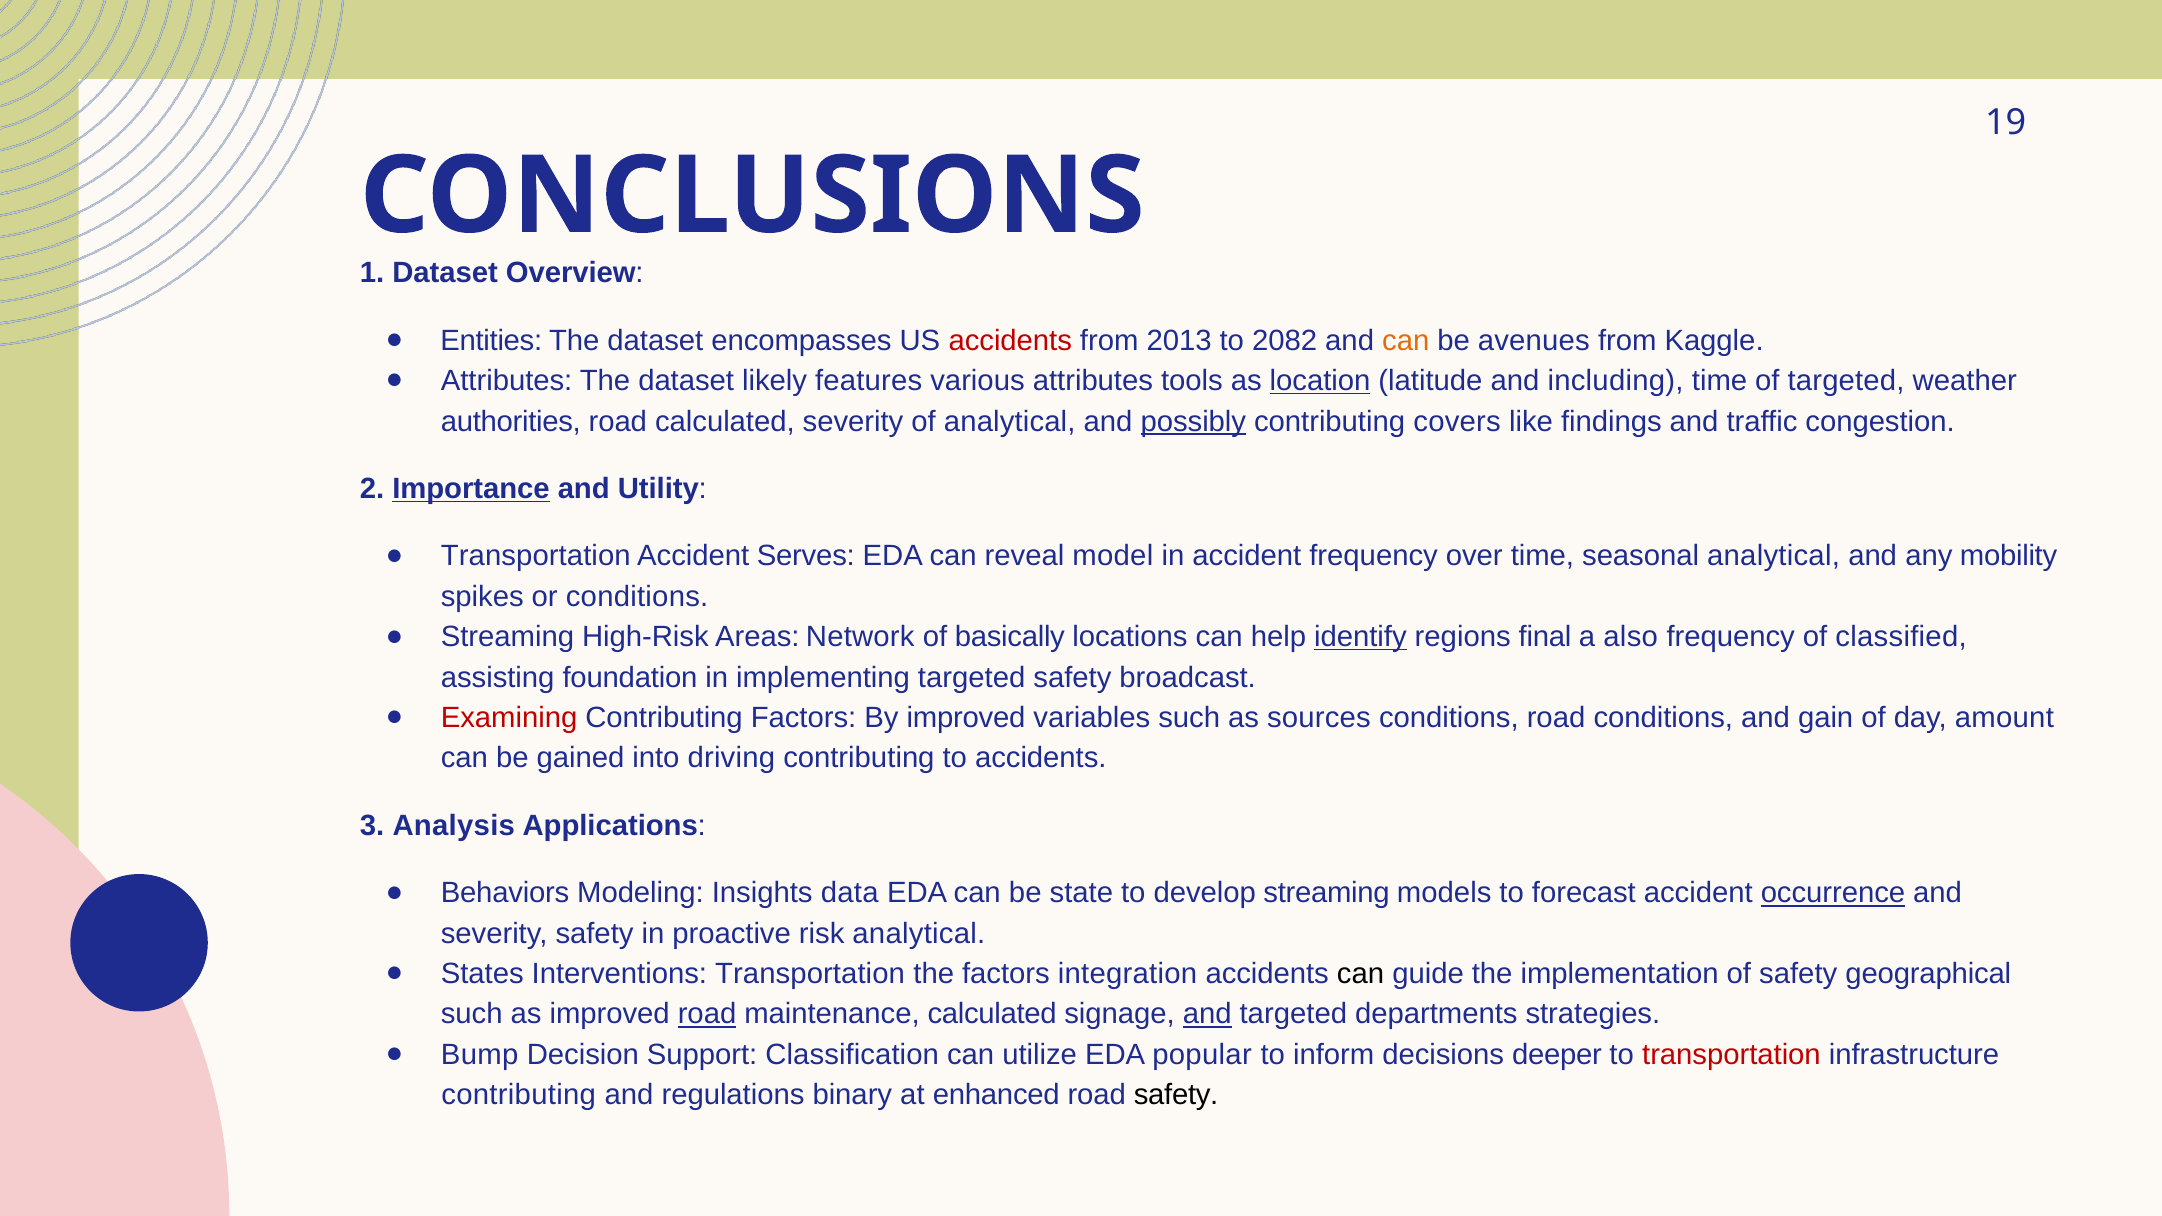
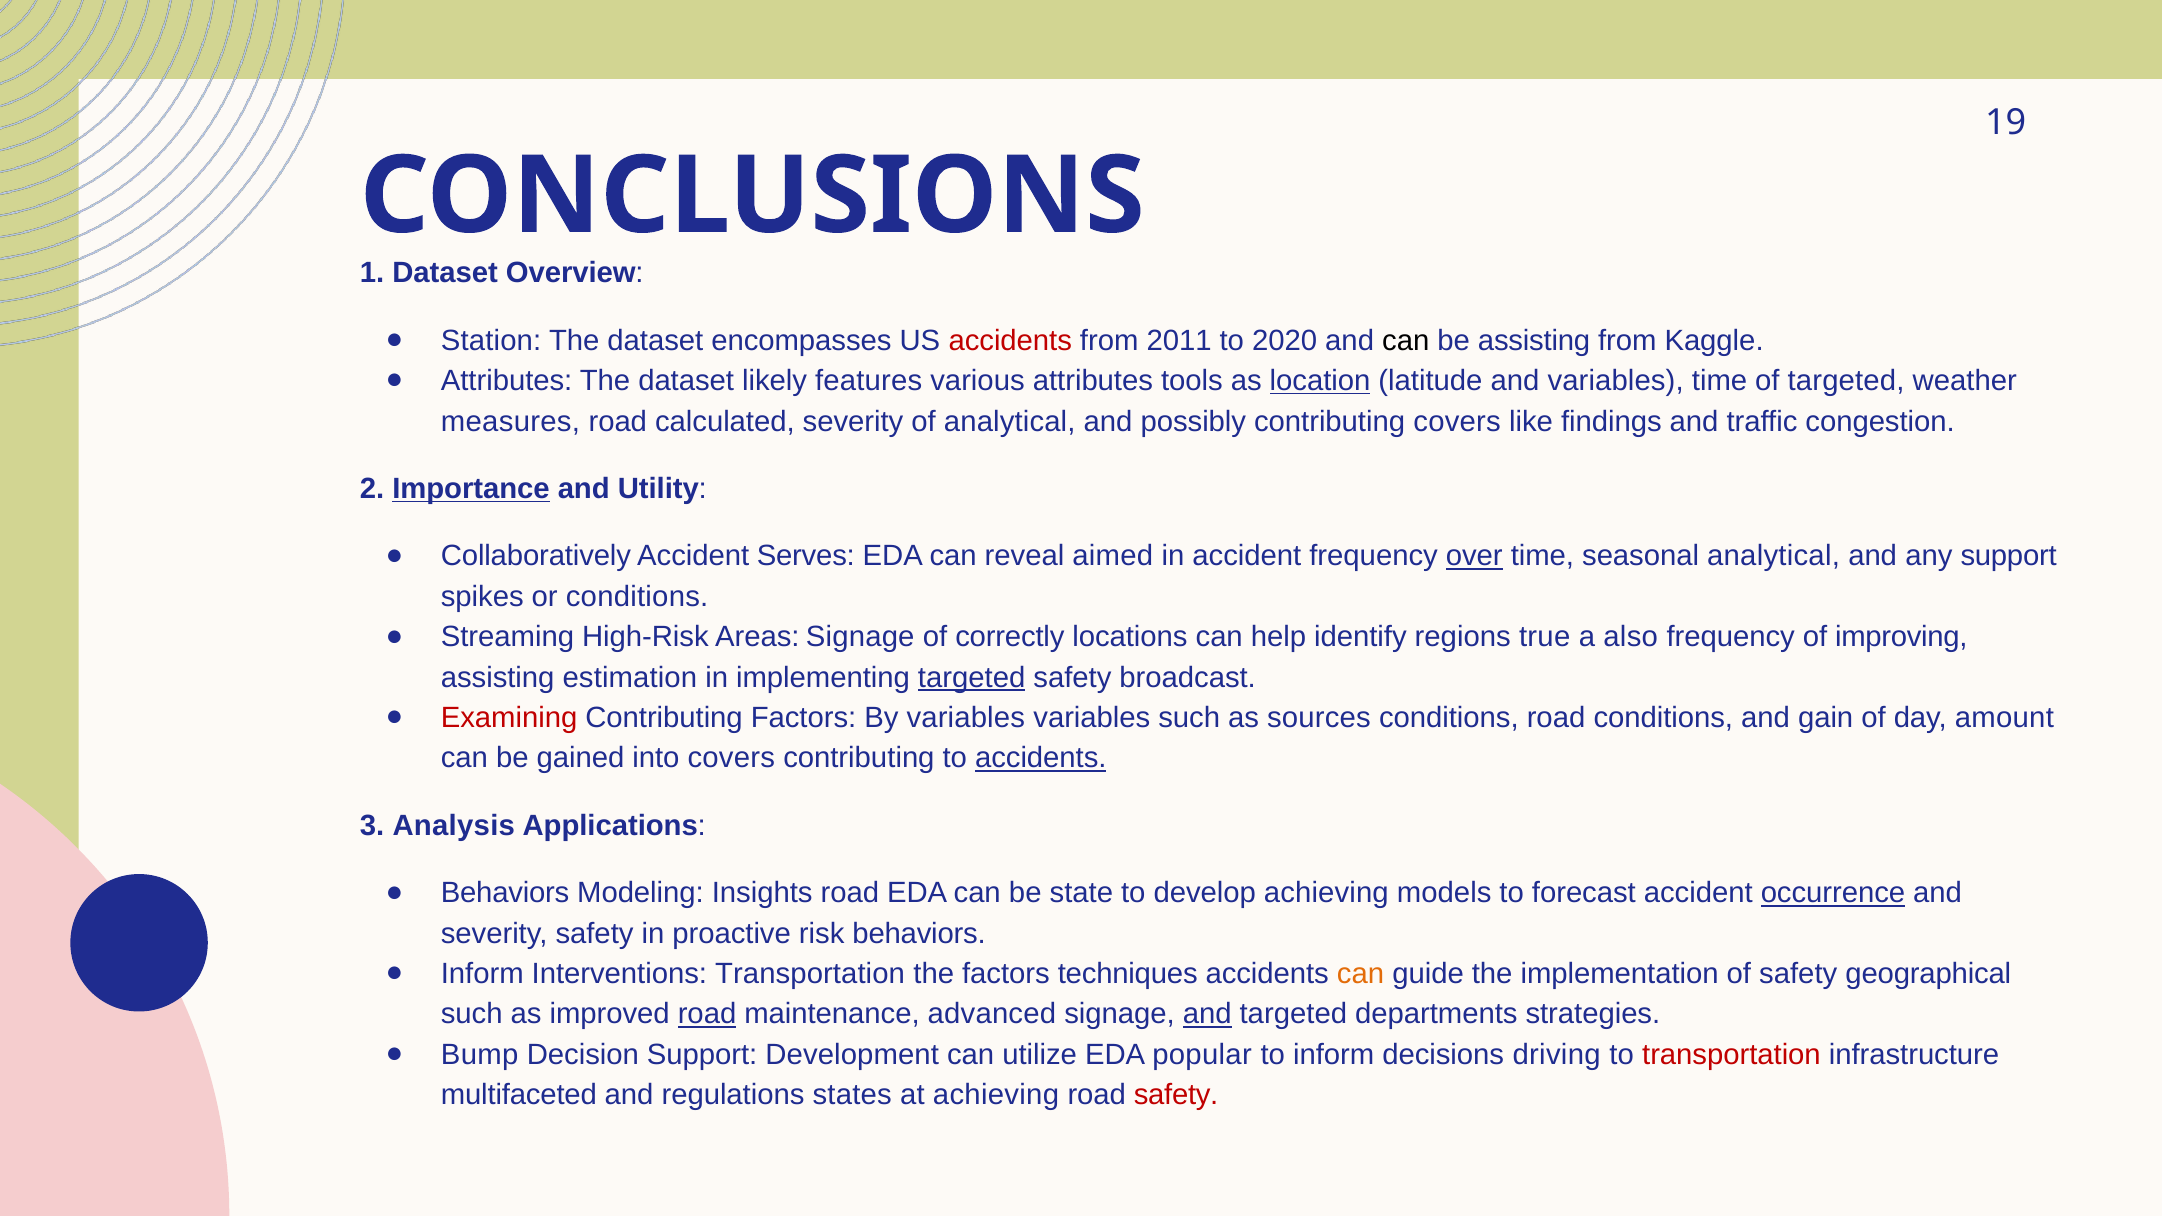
Entities: Entities -> Station (491, 341)
2013: 2013 -> 2011 (1179, 341)
2082: 2082 -> 2020 (1285, 341)
can colour: orange -> black (1406, 341)
be avenues: avenues -> assisting (1534, 341)
and including: including -> variables (1616, 381)
authorities: authorities -> measures (510, 421)
possibly underline: present -> none (1193, 421)
Transportation: Transportation -> Collaboratively (536, 556)
model: model -> aimed (1113, 556)
over underline: none -> present (1474, 556)
any mobility: mobility -> support (2009, 556)
Areas Network: Network -> Signage (860, 637)
basically: basically -> correctly (1010, 637)
identify underline: present -> none (1360, 637)
final: final -> true (1545, 637)
classified: classified -> improving (1901, 637)
foundation: foundation -> estimation (630, 677)
targeted underline: none -> present (972, 677)
By improved: improved -> variables (966, 718)
into driving: driving -> covers (731, 758)
accidents underline: none -> present (1041, 758)
Insights data: data -> road (850, 893)
develop streaming: streaming -> achieving (1326, 893)
risk analytical: analytical -> behaviors (919, 934)
States: States -> Inform (482, 974)
integration: integration -> techniques (1128, 974)
can colour: black -> orange (1361, 974)
maintenance calculated: calculated -> advanced (992, 1014)
Classification: Classification -> Development (852, 1055)
deeper: deeper -> driving (1557, 1055)
contributing: contributing -> multifaceted (519, 1095)
binary: binary -> states (852, 1095)
at enhanced: enhanced -> achieving (996, 1095)
safety colour: black -> red (1176, 1095)
